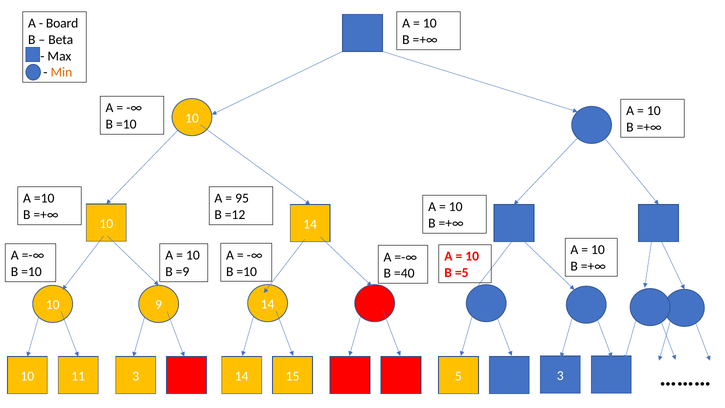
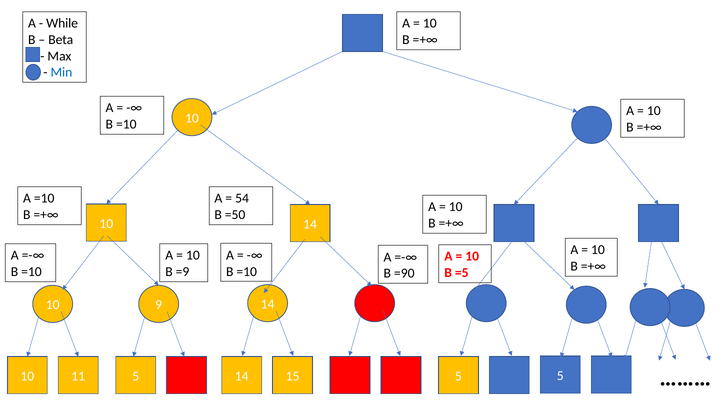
Board: Board -> While (62, 23)
Min colour: orange -> blue (61, 72)
95: 95 -> 54 (242, 198)
=12: =12 -> =50 (235, 215)
=40: =40 -> =90 (404, 273)
10 3: 3 -> 5 (136, 376)
5 3: 3 -> 5 (560, 375)
